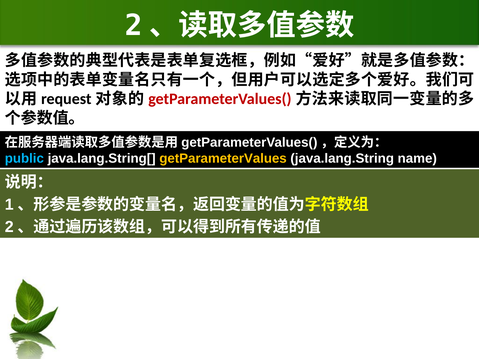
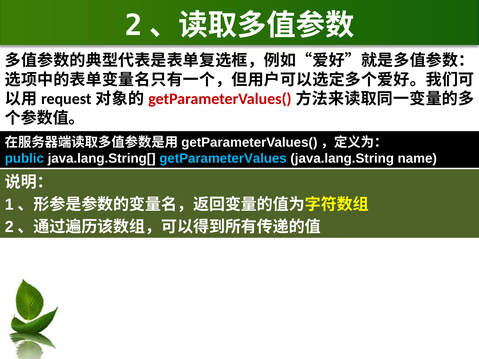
getParameterValues colour: yellow -> light blue (223, 159)
